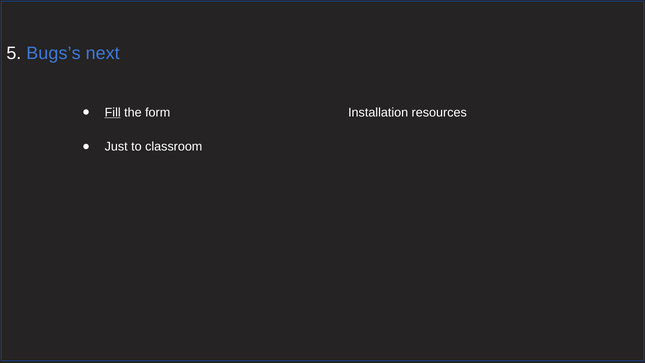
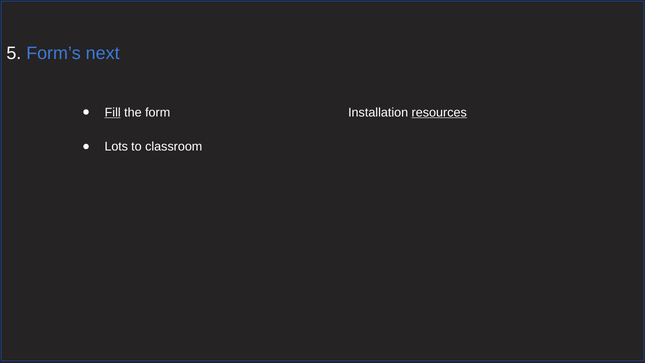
Bugs’s: Bugs’s -> Form’s (54, 53)
resources underline: none -> present (439, 112)
Just: Just -> Lots (116, 147)
